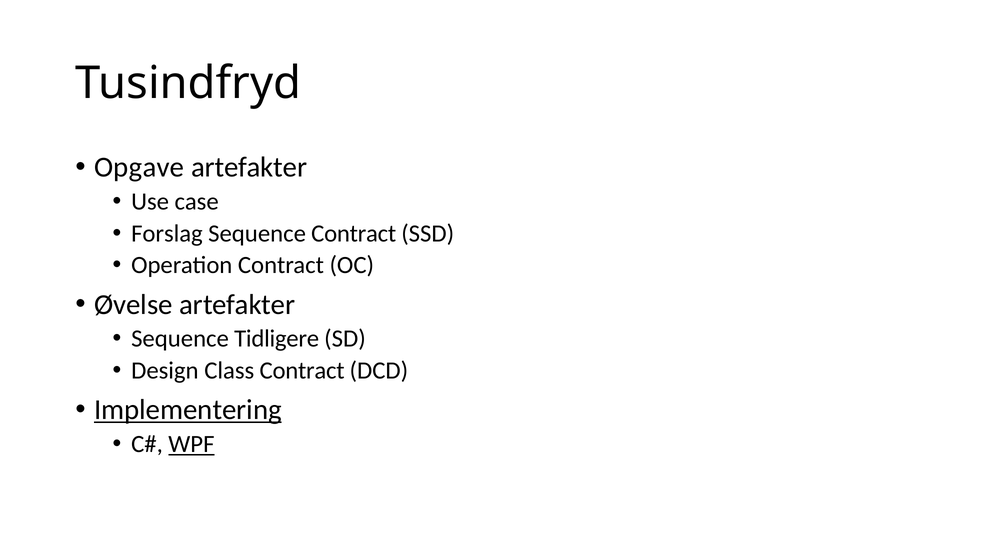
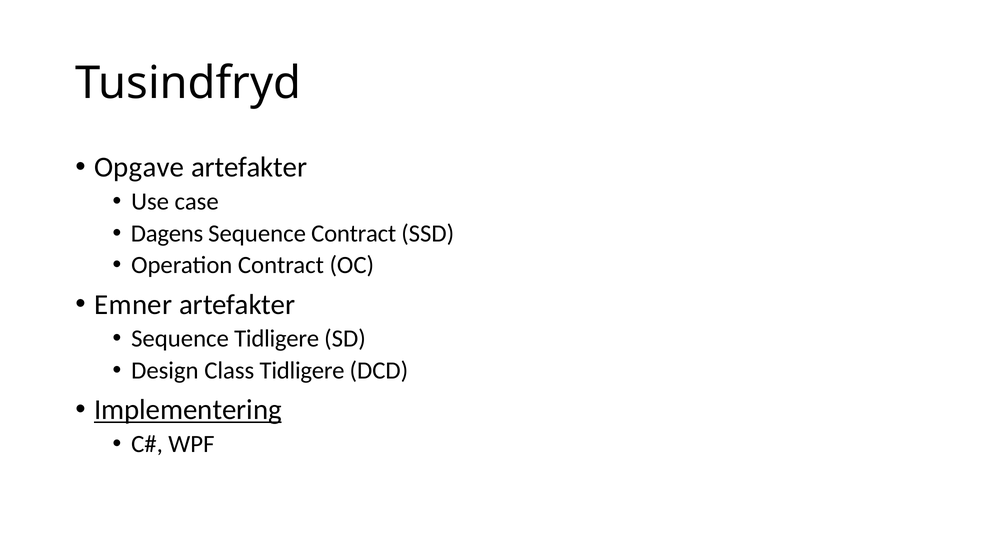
Forslag: Forslag -> Dagens (167, 233)
Øvelse: Øvelse -> Emner (133, 304)
Class Contract: Contract -> Tidligere (302, 370)
WPF underline: present -> none (191, 444)
